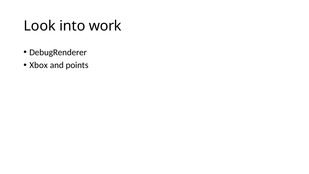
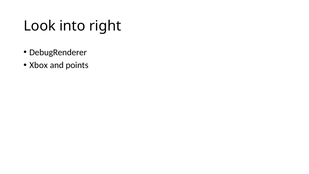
work: work -> right (105, 26)
